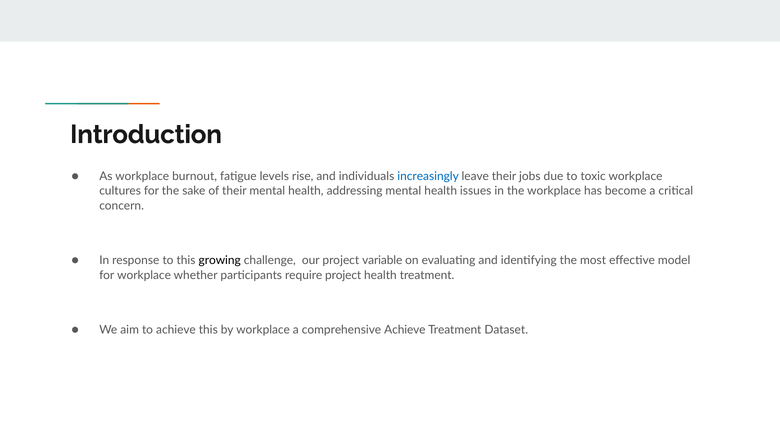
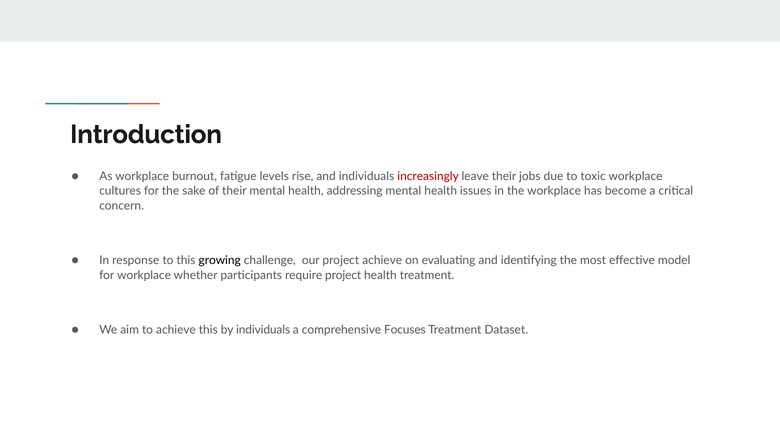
increasingly colour: blue -> red (428, 176)
project variable: variable -> achieve (382, 260)
by workplace: workplace -> individuals (263, 330)
comprehensive Achieve: Achieve -> Focuses (405, 330)
